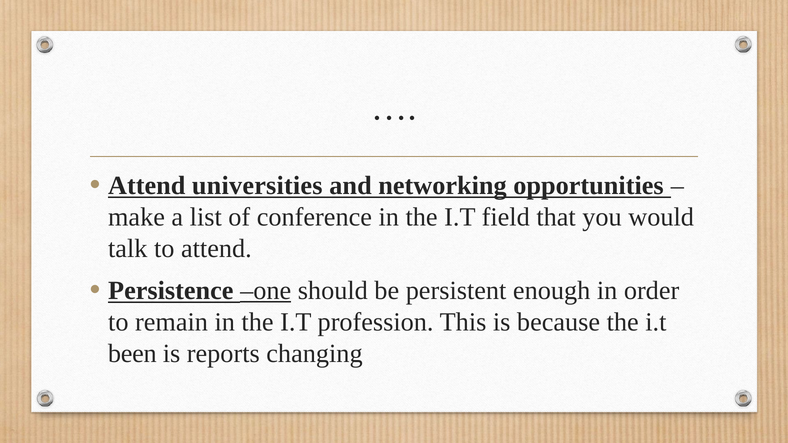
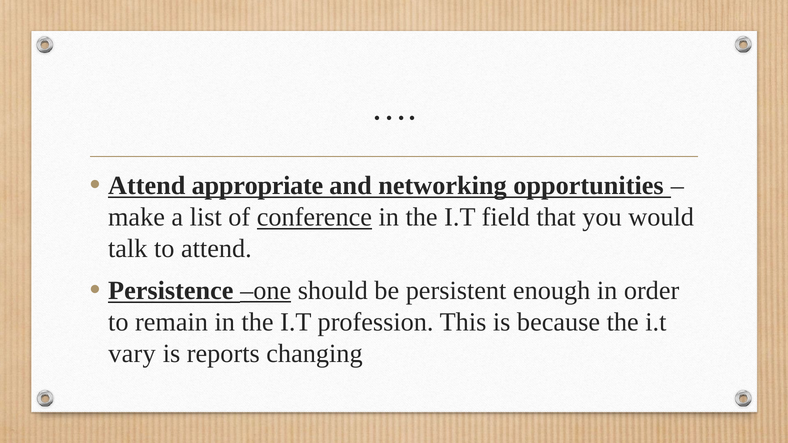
universities: universities -> appropriate (257, 186)
conference underline: none -> present (314, 217)
been: been -> vary (132, 354)
